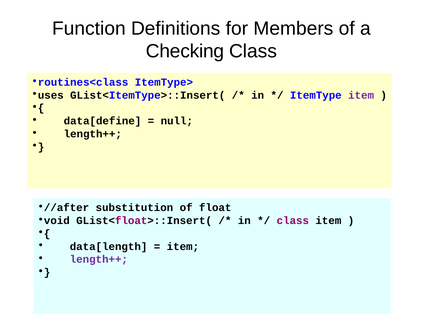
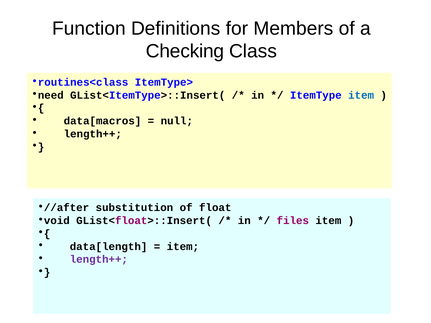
uses: uses -> need (51, 95)
item colour: purple -> blue (361, 95)
data[define: data[define -> data[macros (102, 121)
class: class -> files (293, 221)
